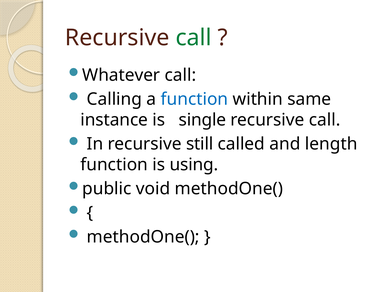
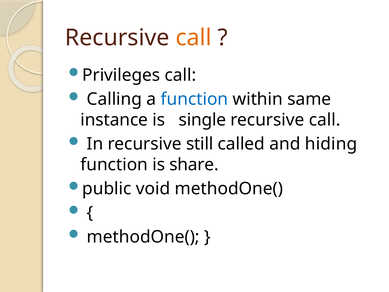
call colour: green -> orange (194, 38)
Whatever: Whatever -> Privileges (121, 75)
length: length -> hiding (331, 144)
using: using -> share (194, 165)
